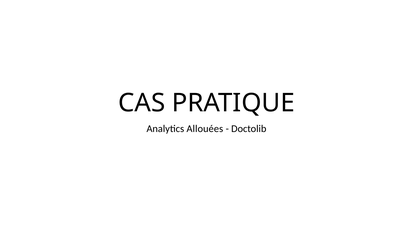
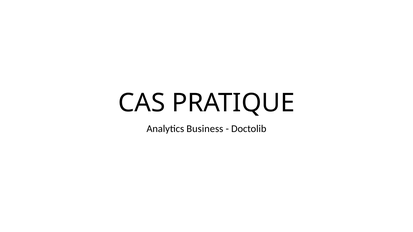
Allouées: Allouées -> Business (205, 129)
